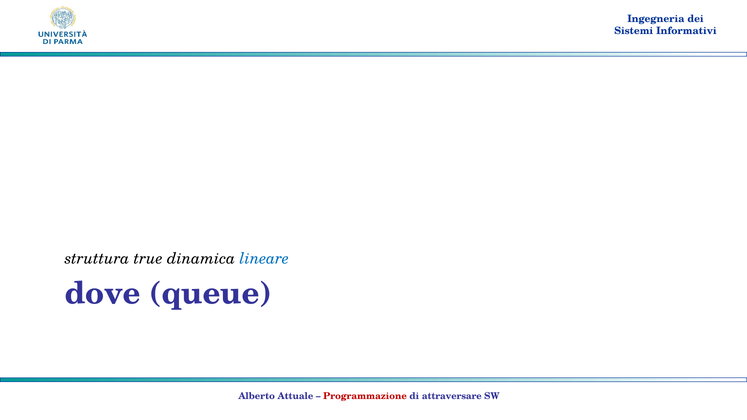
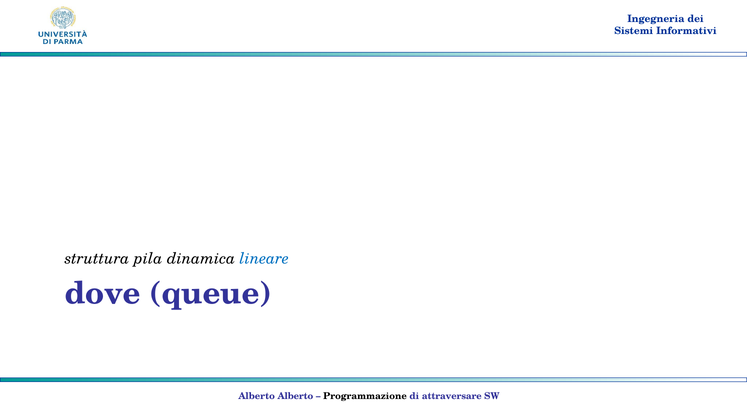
true: true -> pila (148, 259)
Alberto Attuale: Attuale -> Alberto (295, 397)
Programmazione colour: red -> black (365, 397)
